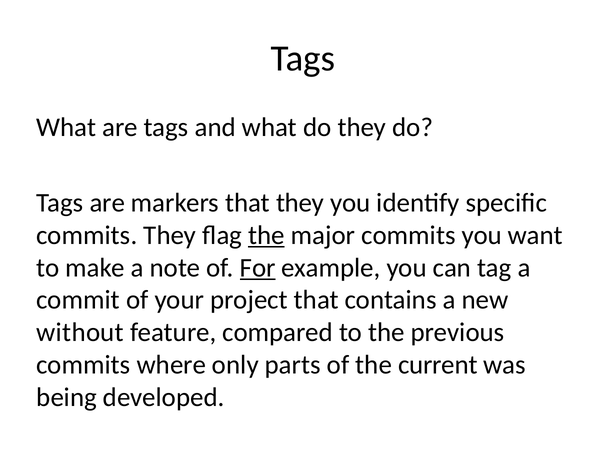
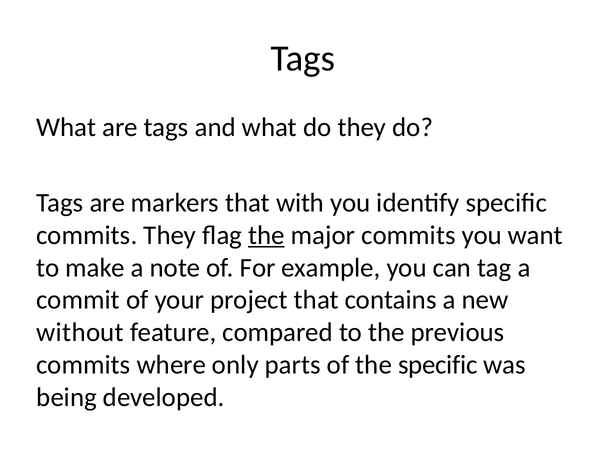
that they: they -> with (300, 203)
For underline: present -> none (258, 267)
the current: current -> specific (438, 364)
